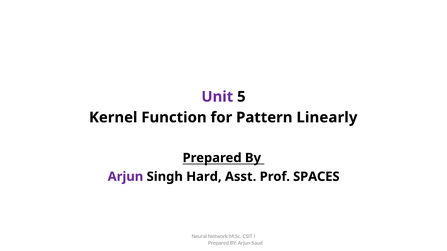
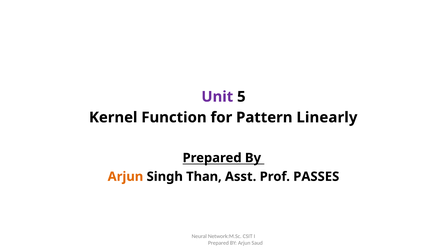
Arjun colour: purple -> orange (125, 177)
Hard: Hard -> Than (204, 177)
SPACES: SPACES -> PASSES (316, 177)
